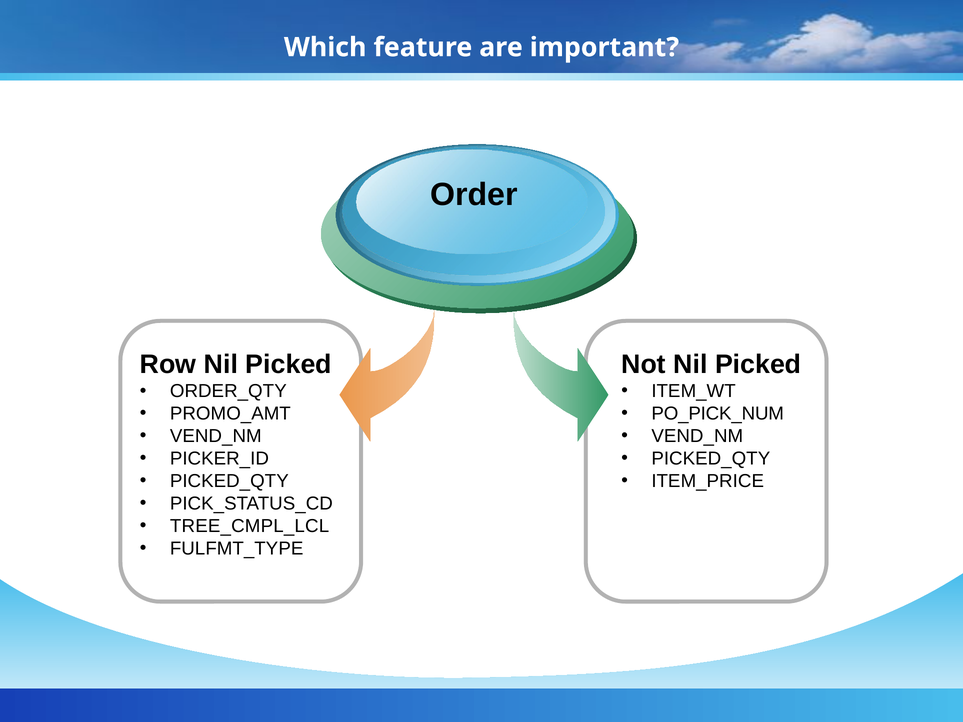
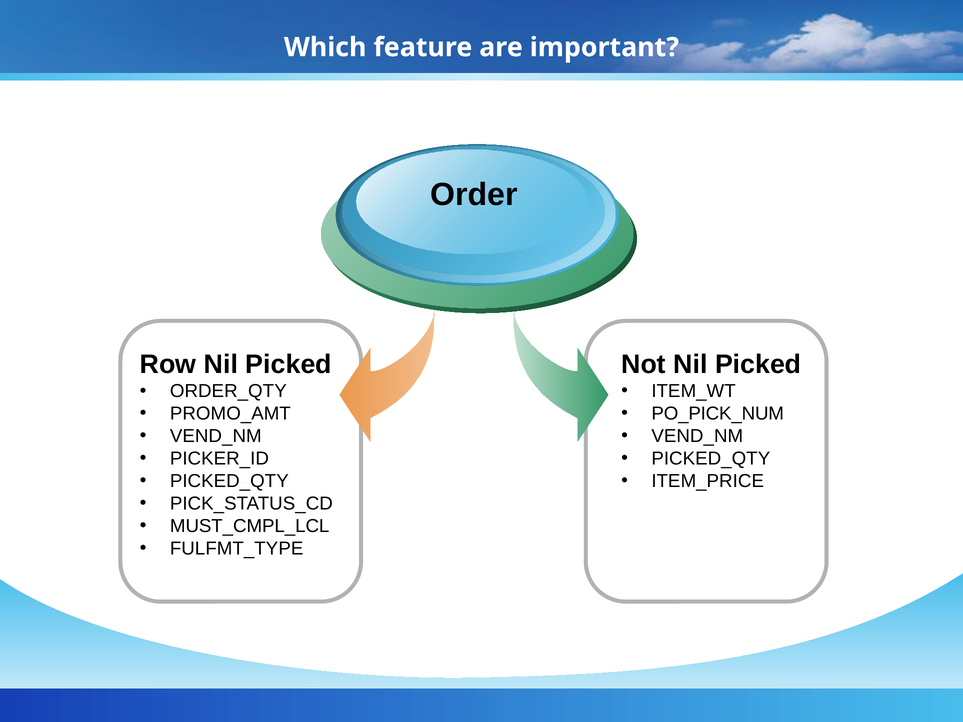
TREE_CMPL_LCL: TREE_CMPL_LCL -> MUST_CMPL_LCL (250, 526)
